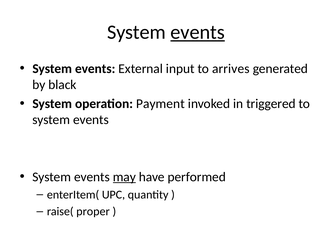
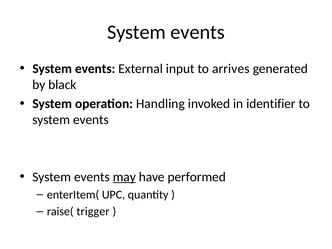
events underline: present -> none (198, 32)
Payment: Payment -> Handling (160, 104)
triggered: triggered -> identifier (271, 104)
proper: proper -> trigger (93, 212)
